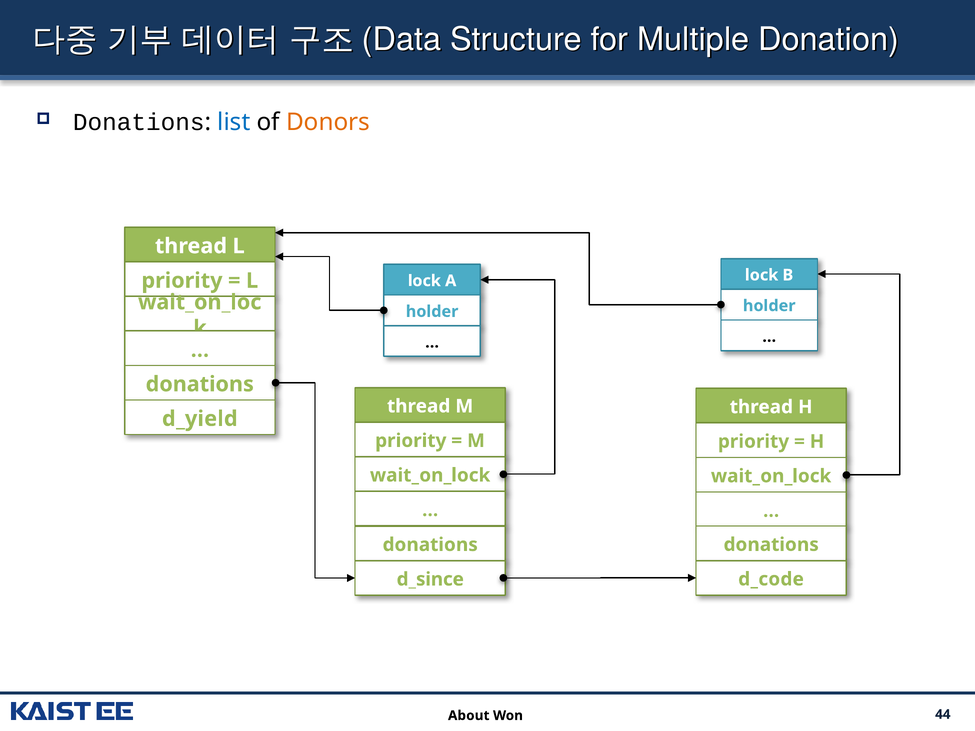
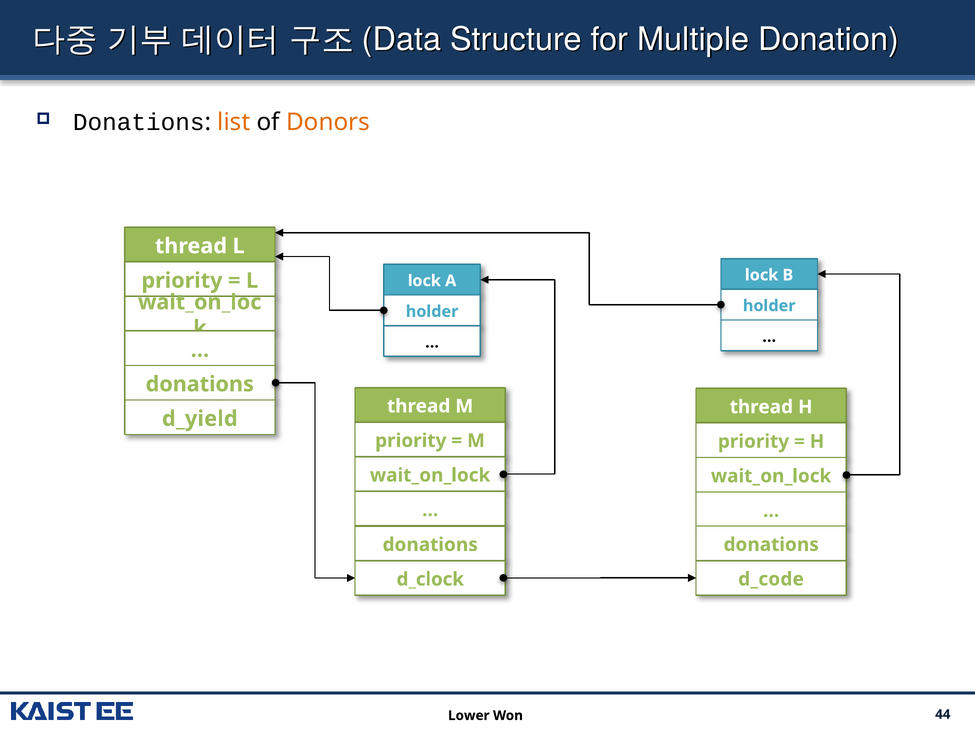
list colour: blue -> orange (234, 122)
d_since: d_since -> d_clock (430, 580)
About: About -> Lower (469, 716)
